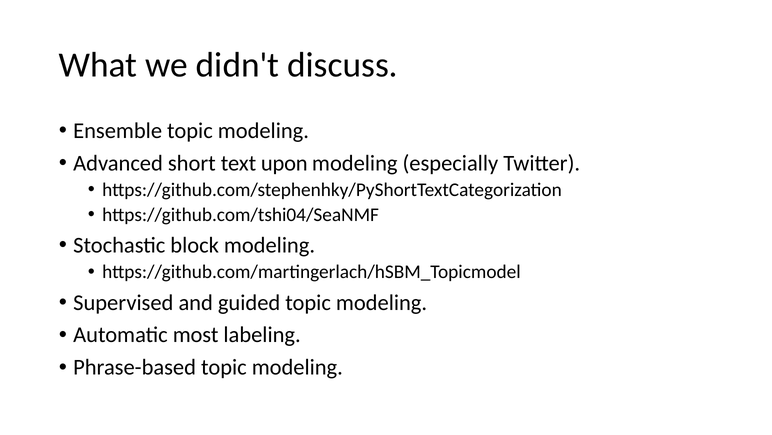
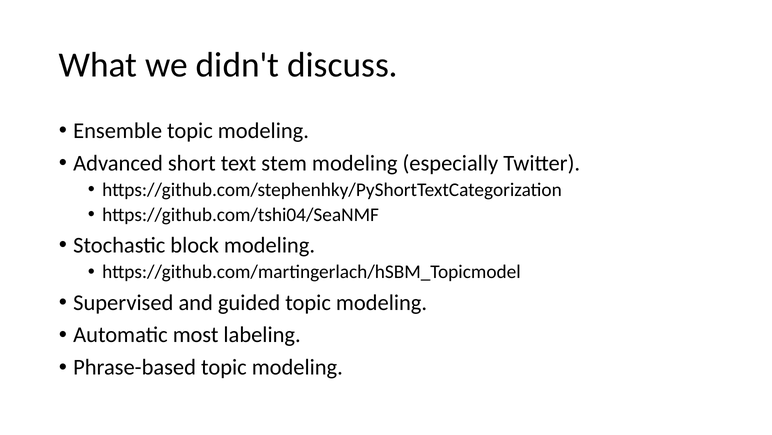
upon: upon -> stem (284, 163)
